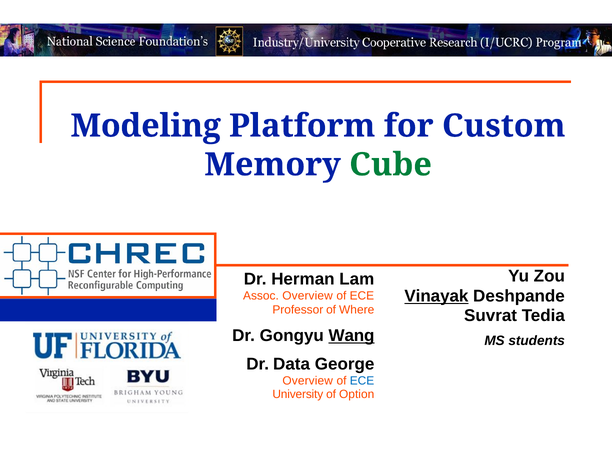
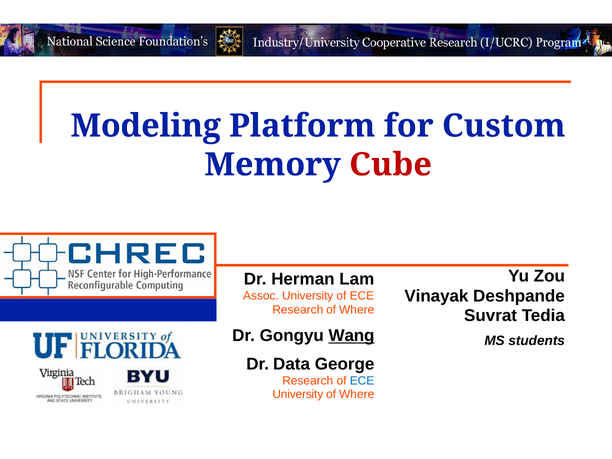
Cube colour: green -> red (391, 165)
Vinayak underline: present -> none (436, 296)
Assoc Overview: Overview -> University (308, 296)
Professor: Professor -> Research (298, 310)
Overview: Overview -> Research (308, 381)
University of Option: Option -> Where (357, 395)
